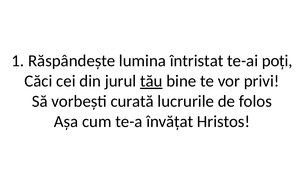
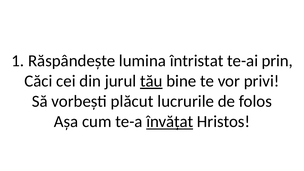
poți: poți -> prin (277, 61)
curată: curată -> plăcut (132, 101)
învățat underline: none -> present (170, 122)
